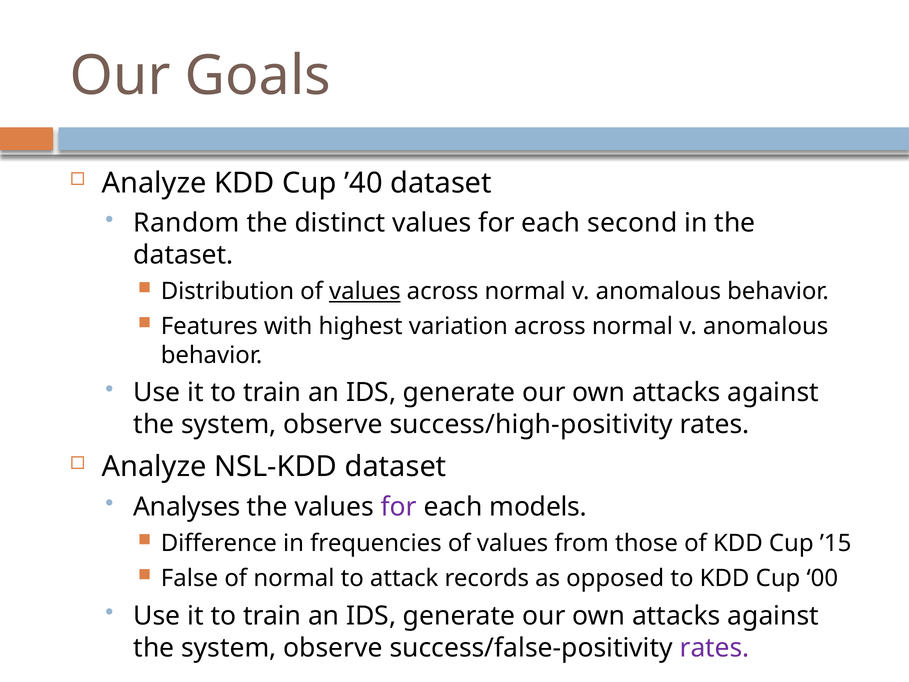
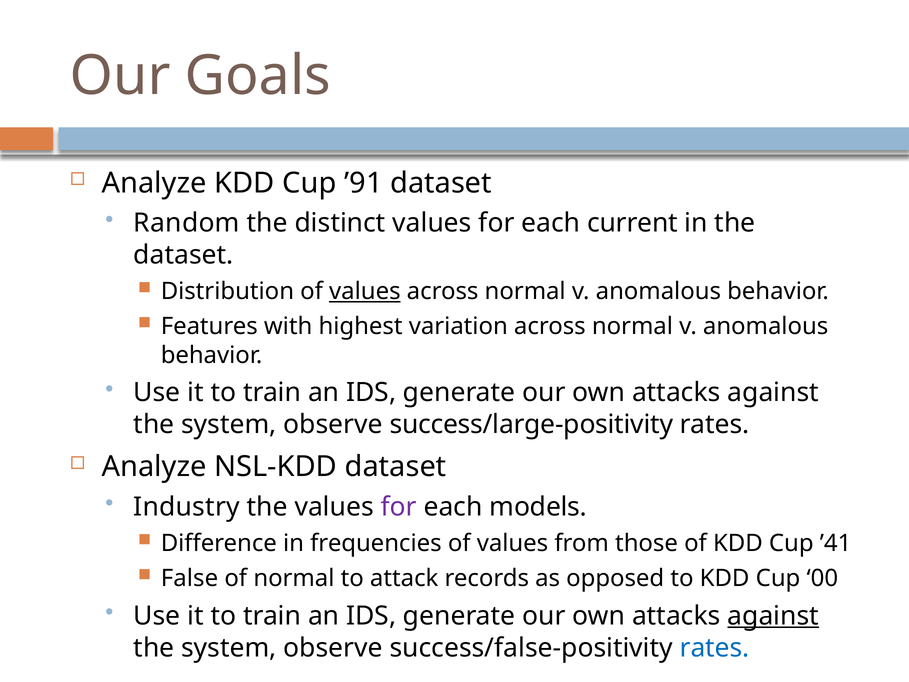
’40: ’40 -> ’91 (364, 183)
second: second -> current (633, 223)
success/high-positivity: success/high-positivity -> success/large-positivity (531, 424)
Analyses: Analyses -> Industry (187, 507)
’15: ’15 -> ’41 (836, 543)
against underline: none -> present (773, 616)
rates colour: purple -> blue (715, 648)
